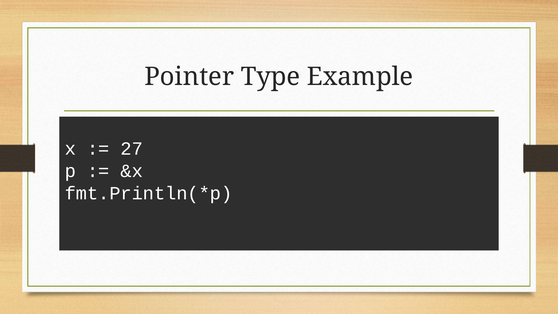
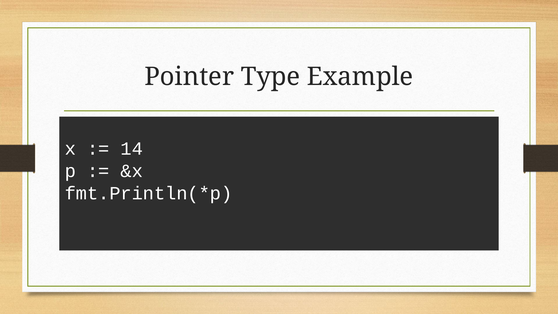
27: 27 -> 14 (132, 149)
